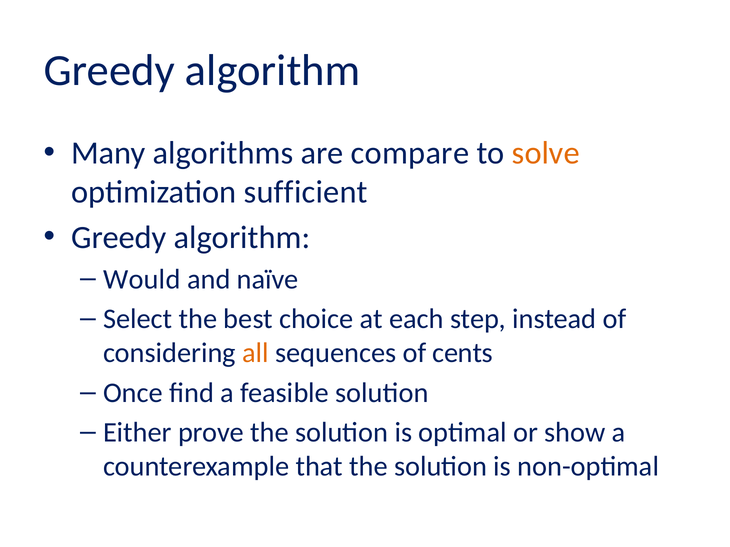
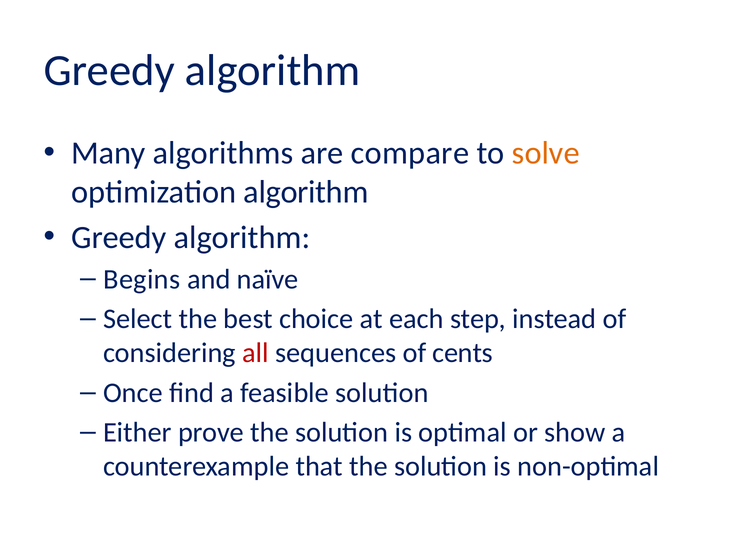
optimization sufficient: sufficient -> algorithm (306, 192)
Would: Would -> Begins (142, 279)
all colour: orange -> red (255, 353)
